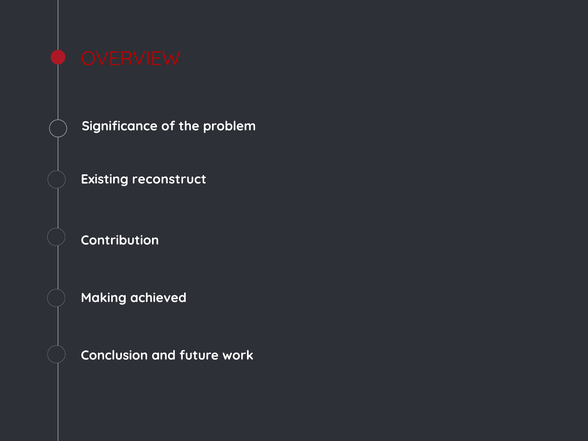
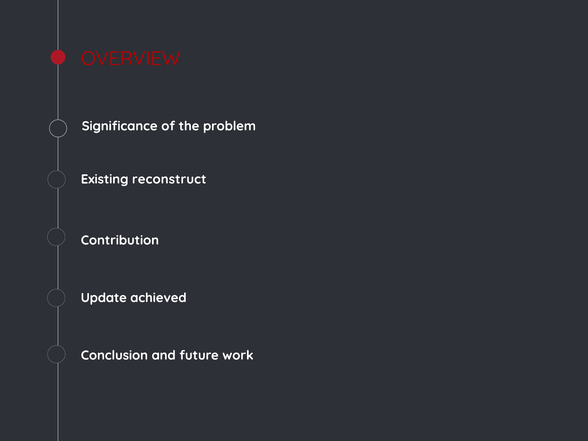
Making: Making -> Update (104, 298)
